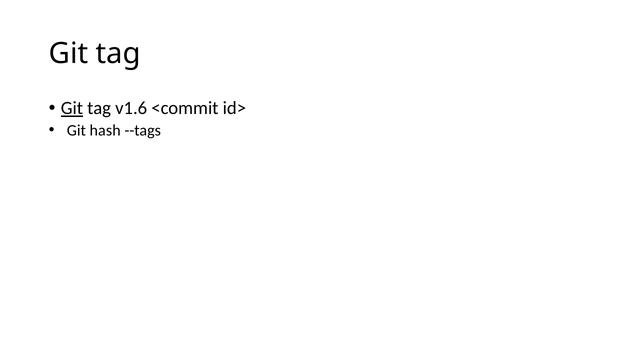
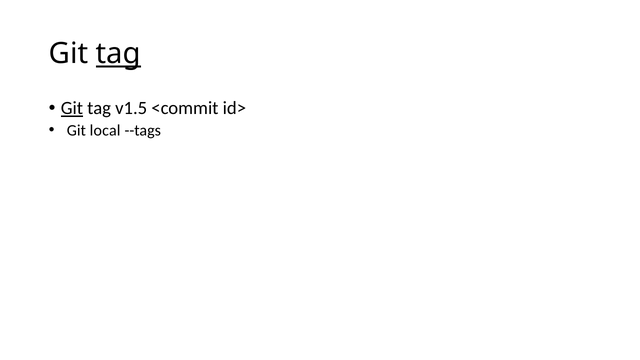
tag underline: none -> present (118, 54)
v1.6: v1.6 -> v1.5 (131, 108)
hash: hash -> local (105, 130)
